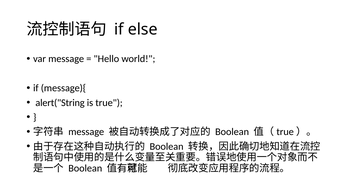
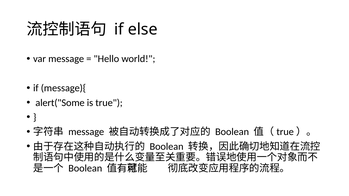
alert("String: alert("String -> alert("Some (60, 103)
